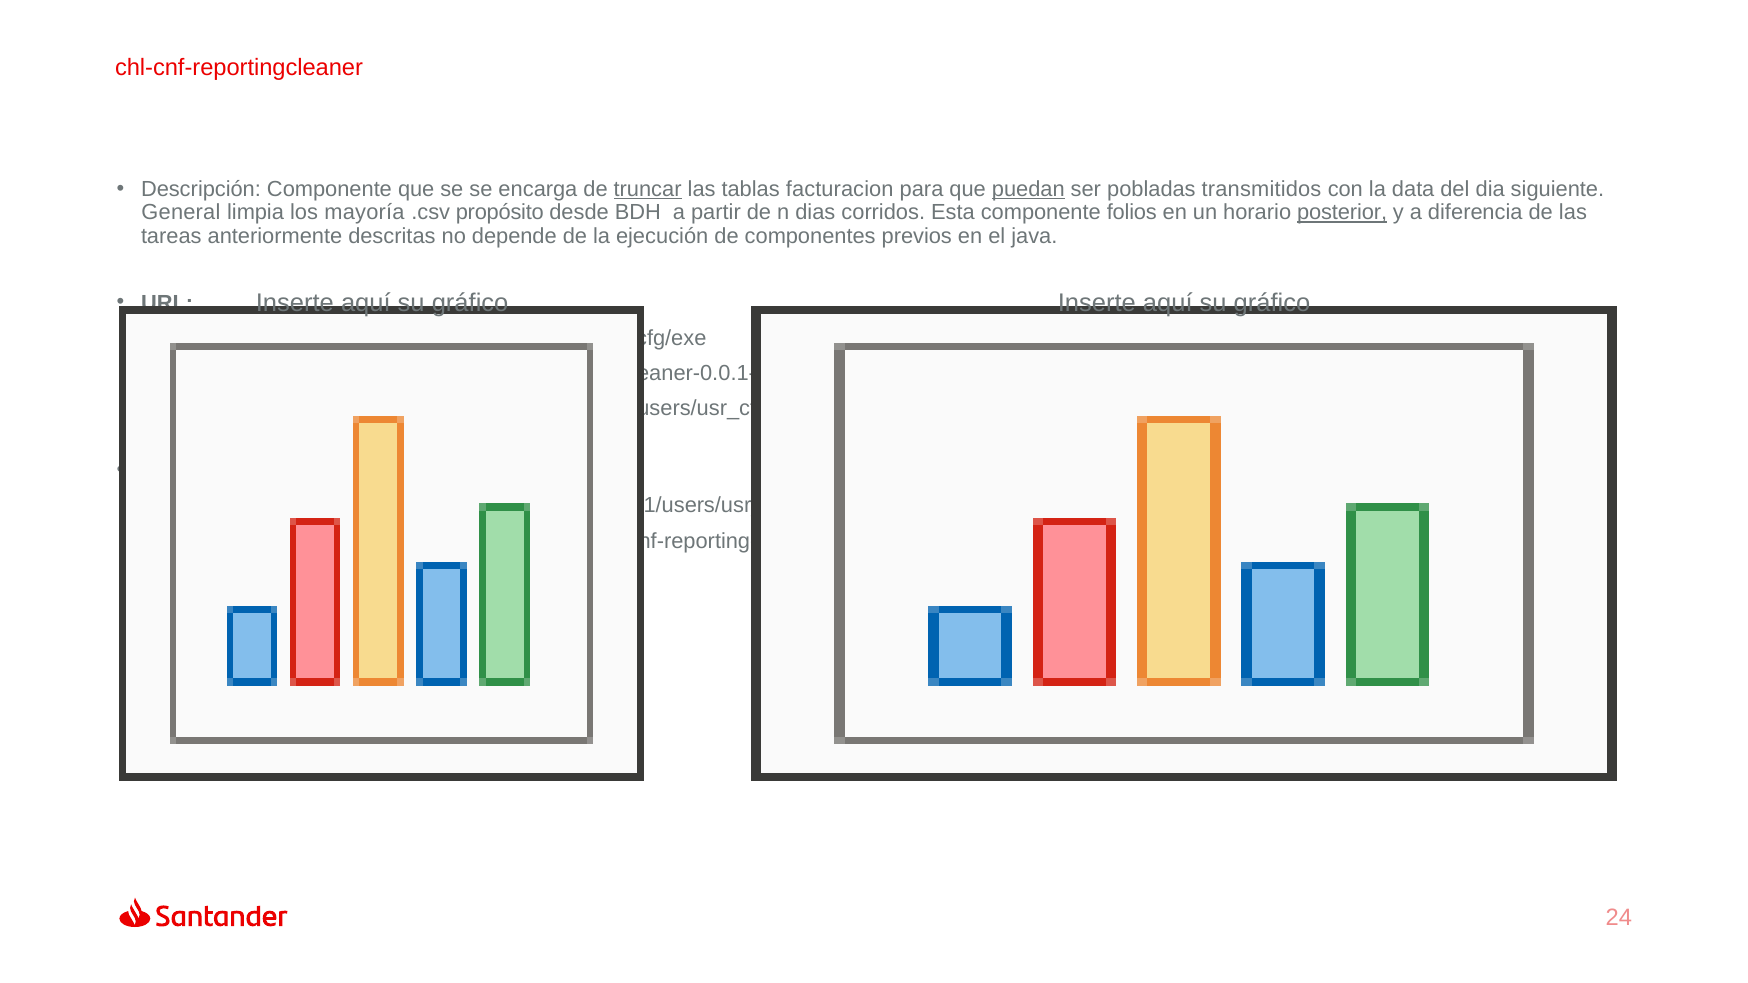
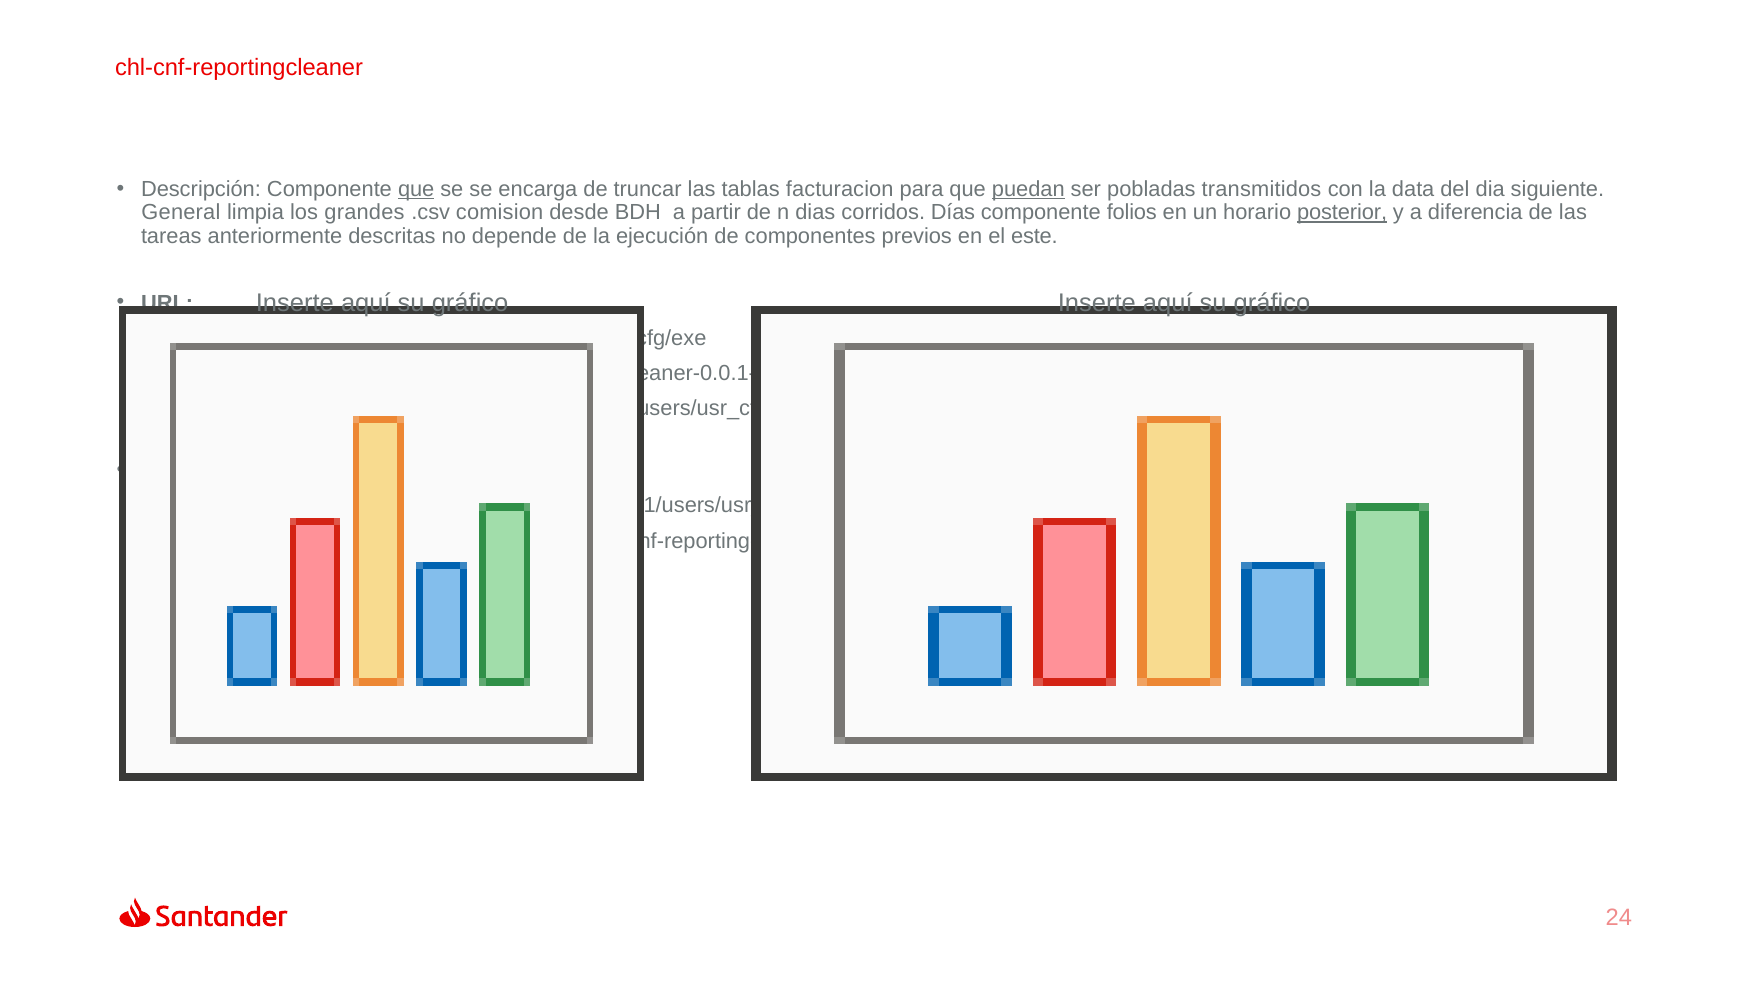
que underline: none -> present (416, 189)
truncar underline: present -> none (648, 189)
mayoría: mayoría -> grandes (365, 213)
propósito: propósito -> comision (500, 213)
Esta: Esta -> Días (953, 213)
java: java -> este (1034, 236)
